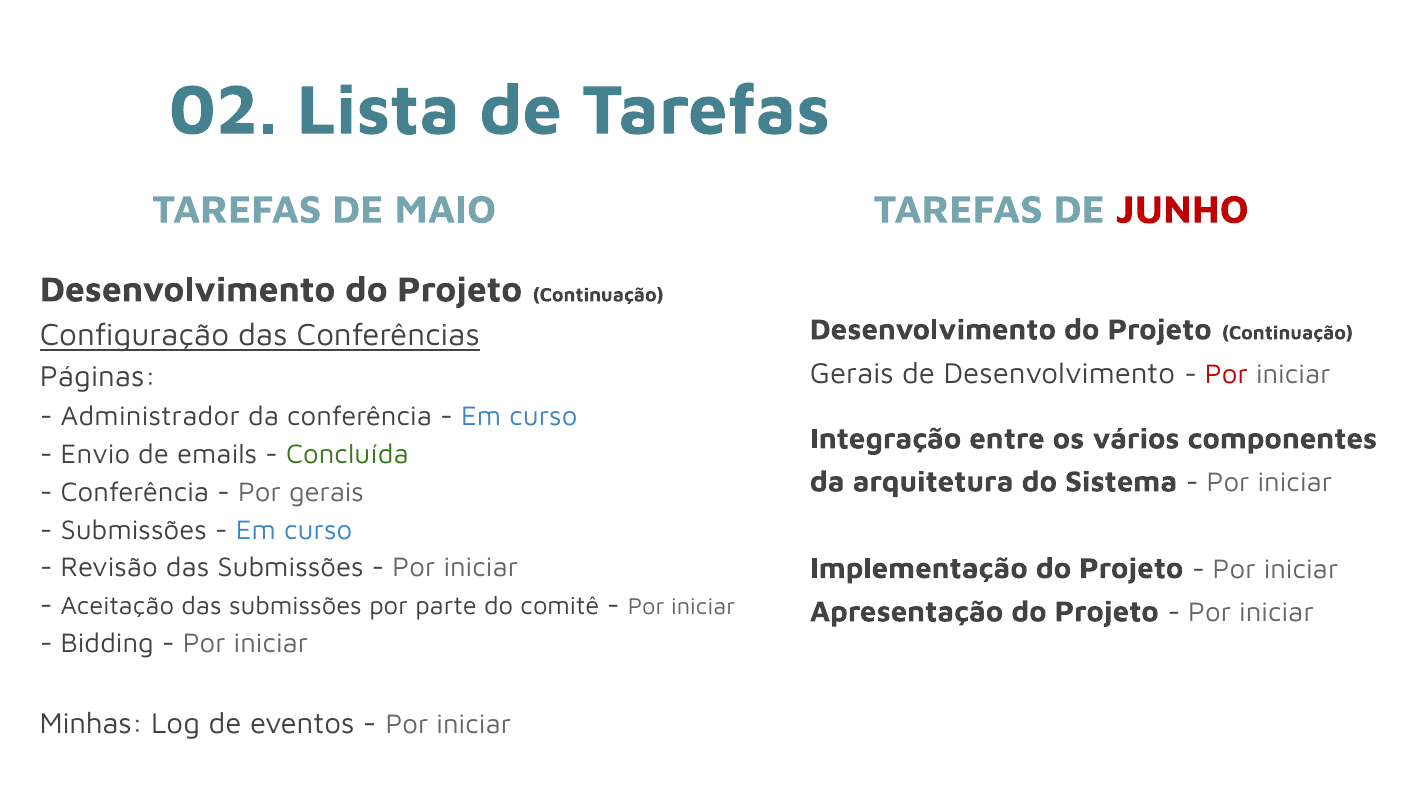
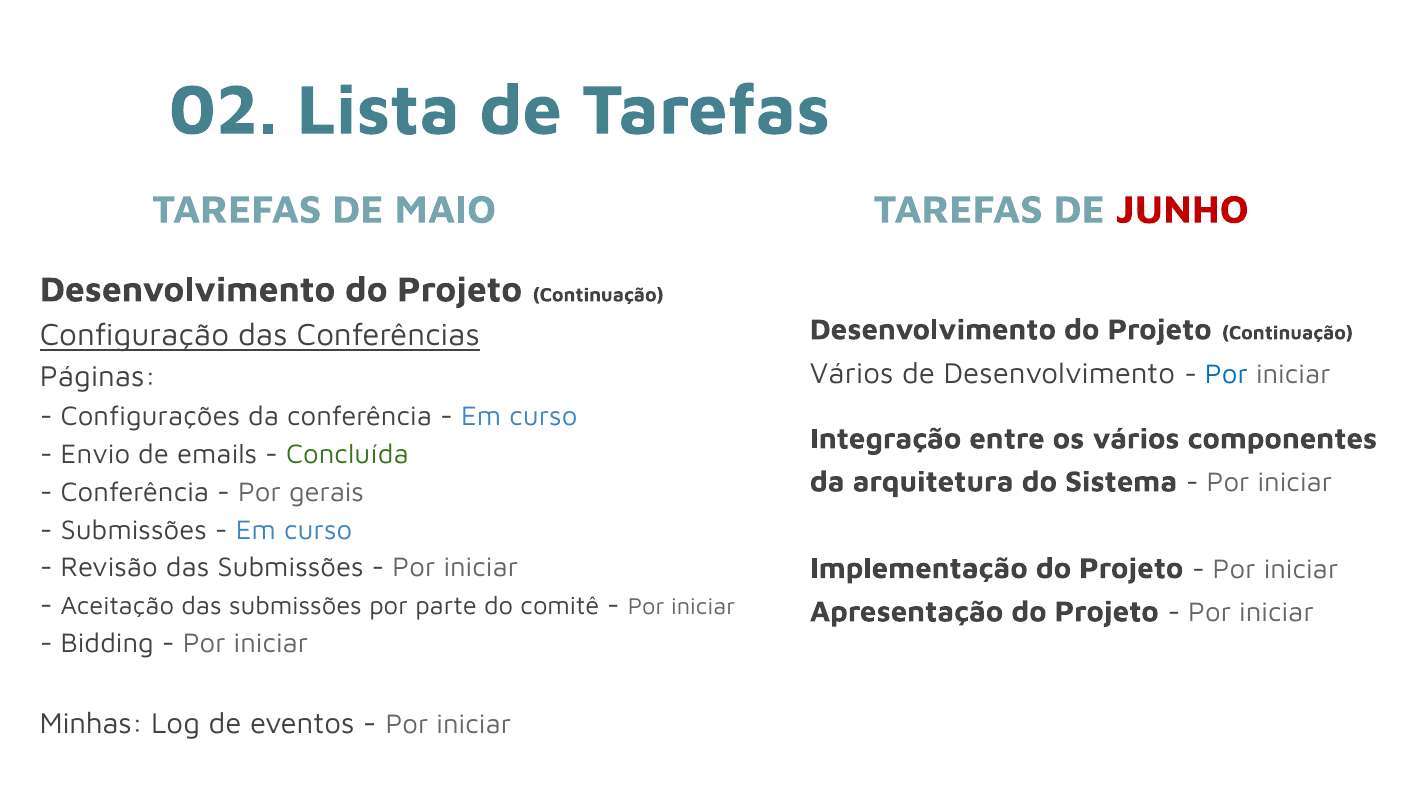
Gerais: Gerais -> Vários (852, 374)
Por colour: red -> blue (1226, 375)
Administrador: Administrador -> Configurações (150, 416)
